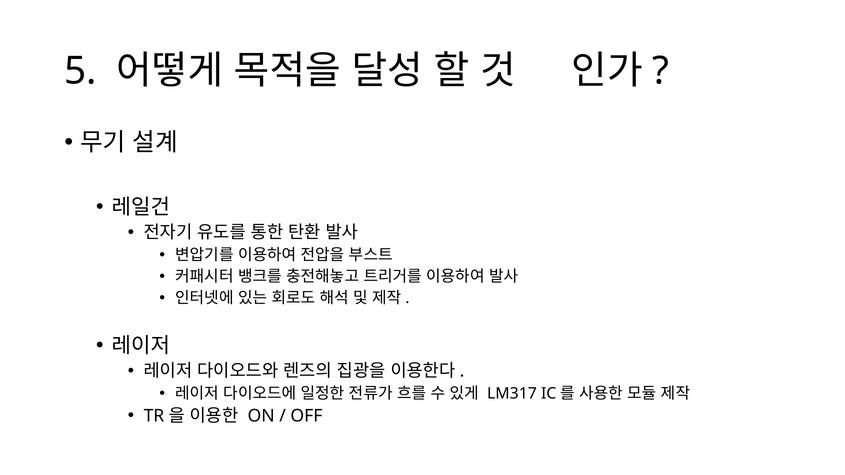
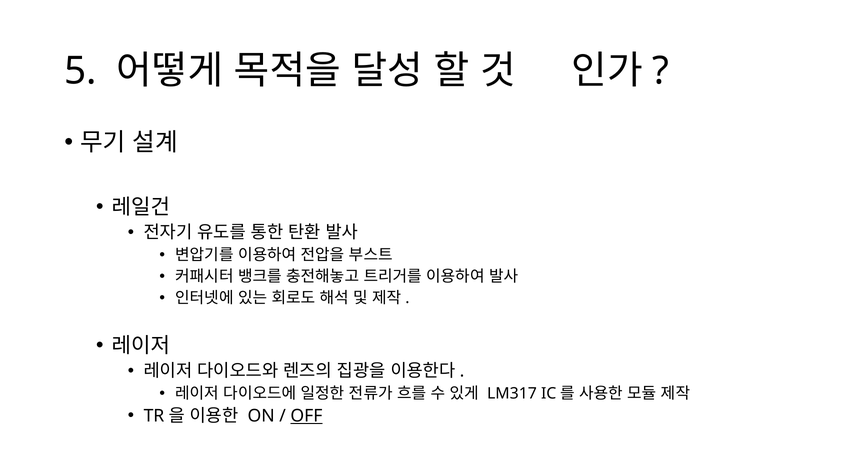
OFF underline: none -> present (306, 416)
